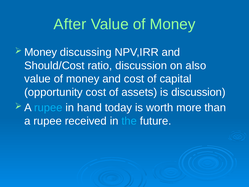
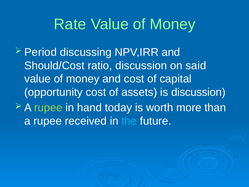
After: After -> Rate (70, 24)
Money: Money -> Period (41, 52)
also: also -> said (196, 66)
rupee colour: light blue -> light green (48, 108)
